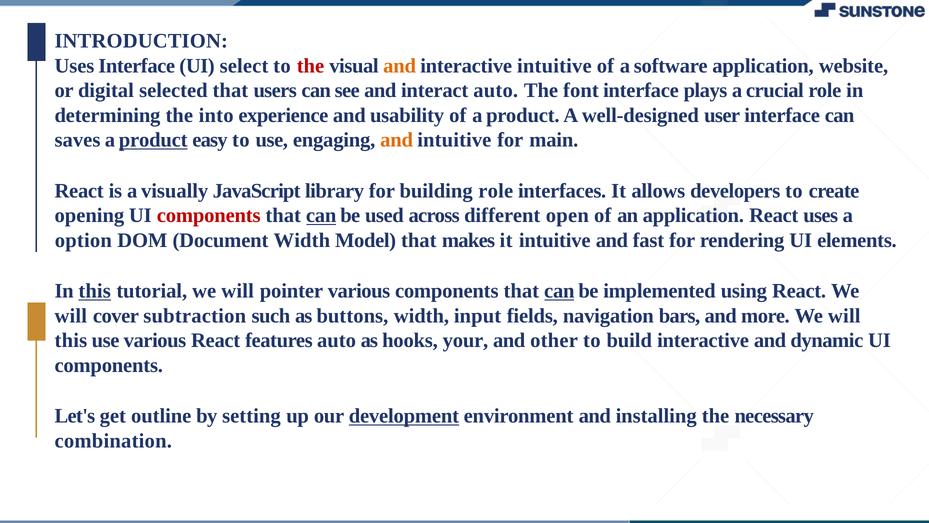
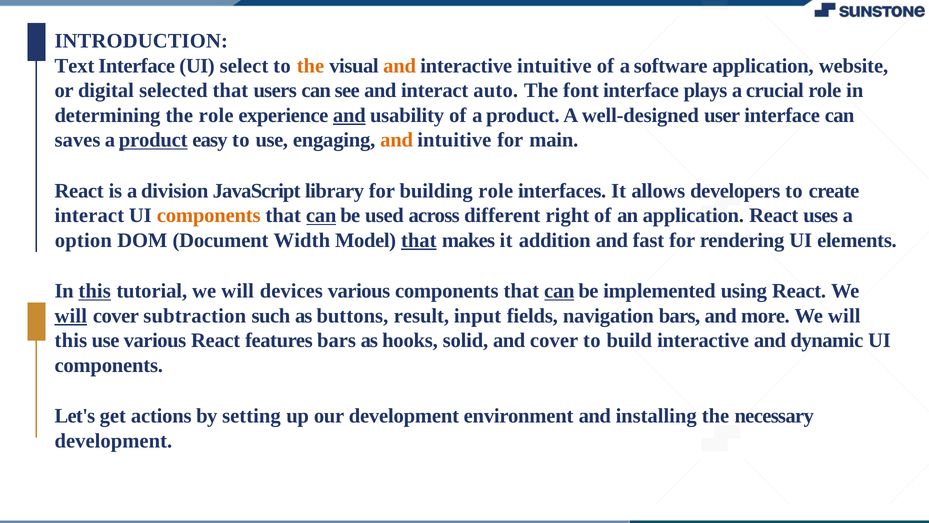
Uses: Uses -> Text (74, 66)
the colour: red -> orange (310, 66)
the into: into -> role (216, 115)
and underline: none -> present (349, 115)
visually: visually -> division (175, 191)
opening: opening -> interact (89, 215)
components colour: red -> orange (209, 215)
open: open -> right (567, 215)
that underline: none -> present (419, 240)
it intuitive: intuitive -> addition (555, 240)
pointer: pointer -> devices (291, 291)
will underline: none -> present (71, 316)
buttons width: width -> result (421, 316)
features auto: auto -> bars (337, 340)
your: your -> solid (465, 340)
and other: other -> cover (554, 340)
outline: outline -> actions (161, 416)
development underline: present -> none (404, 416)
combination: combination -> development (113, 440)
